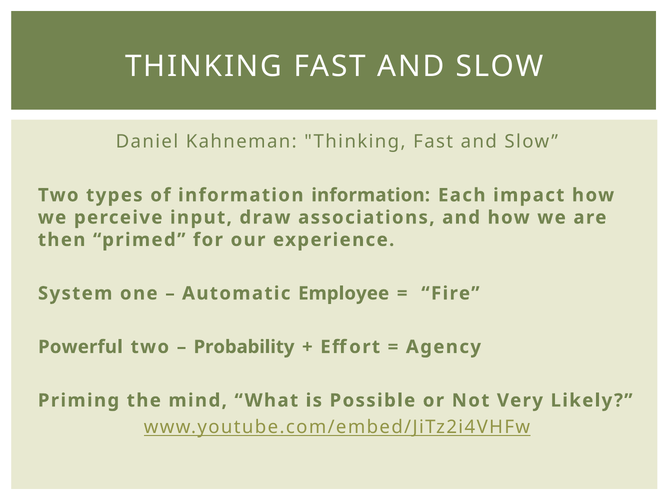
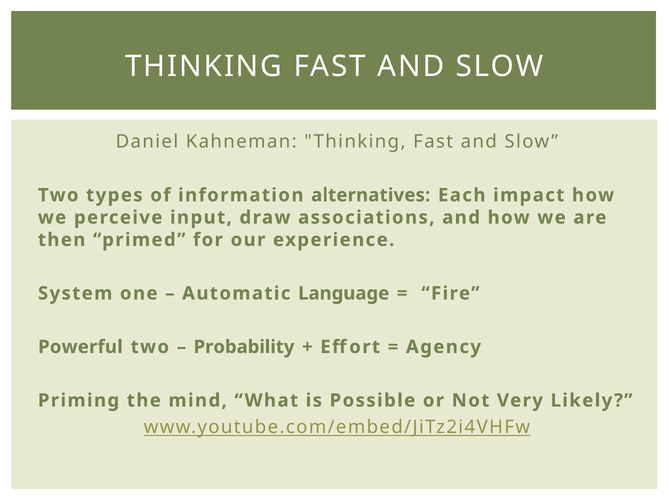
information information: information -> alternatives (371, 195)
Employee: Employee -> Language (344, 293)
